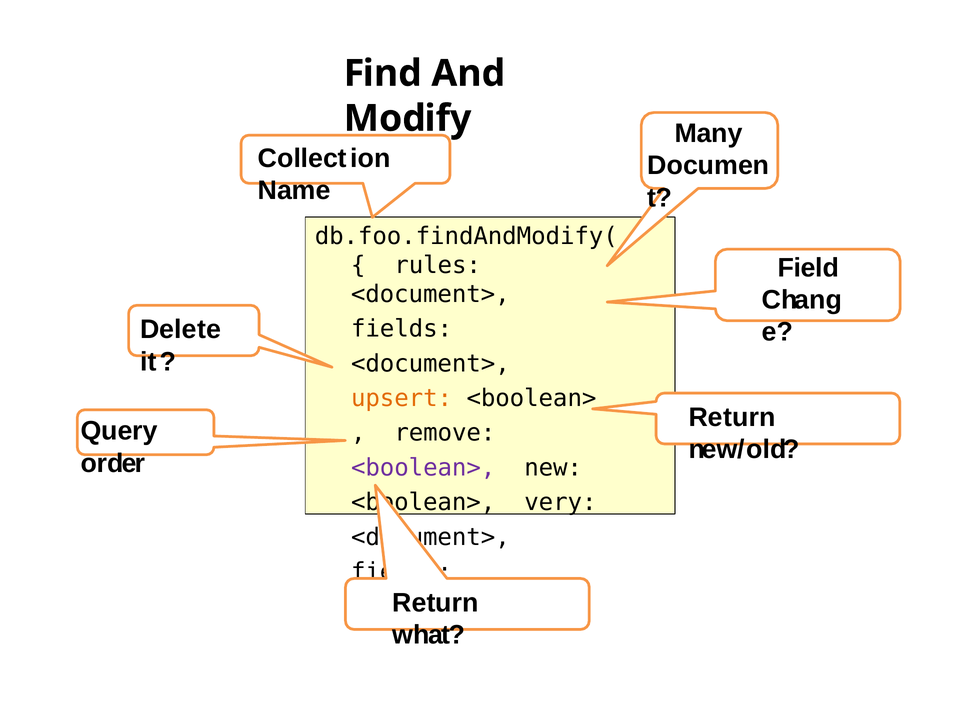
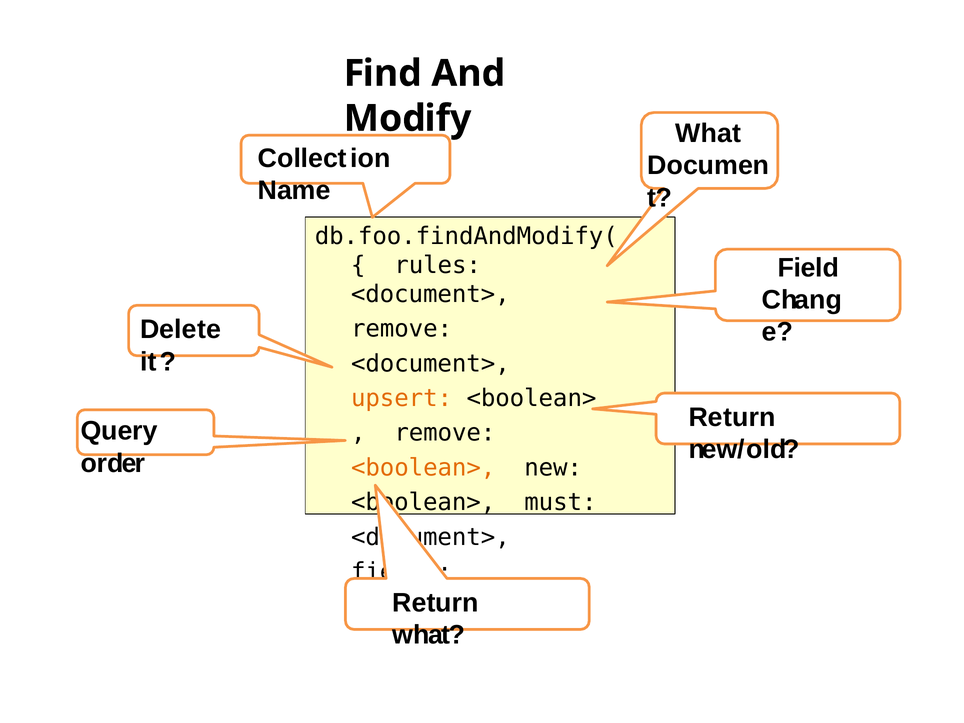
Many: Many -> What (708, 133)
fields: fields -> remove (402, 329)
<boolean> colour: purple -> orange (423, 468)
very: very -> must (560, 502)
